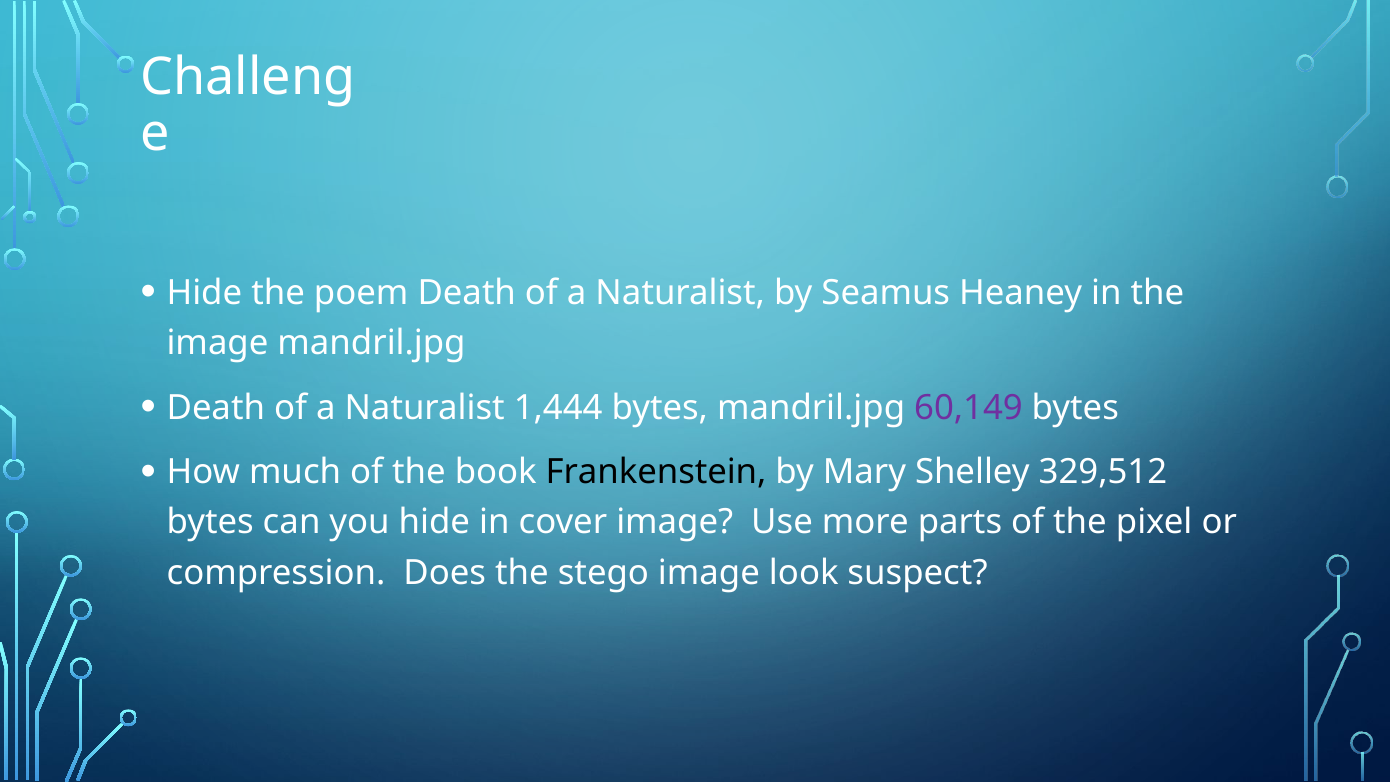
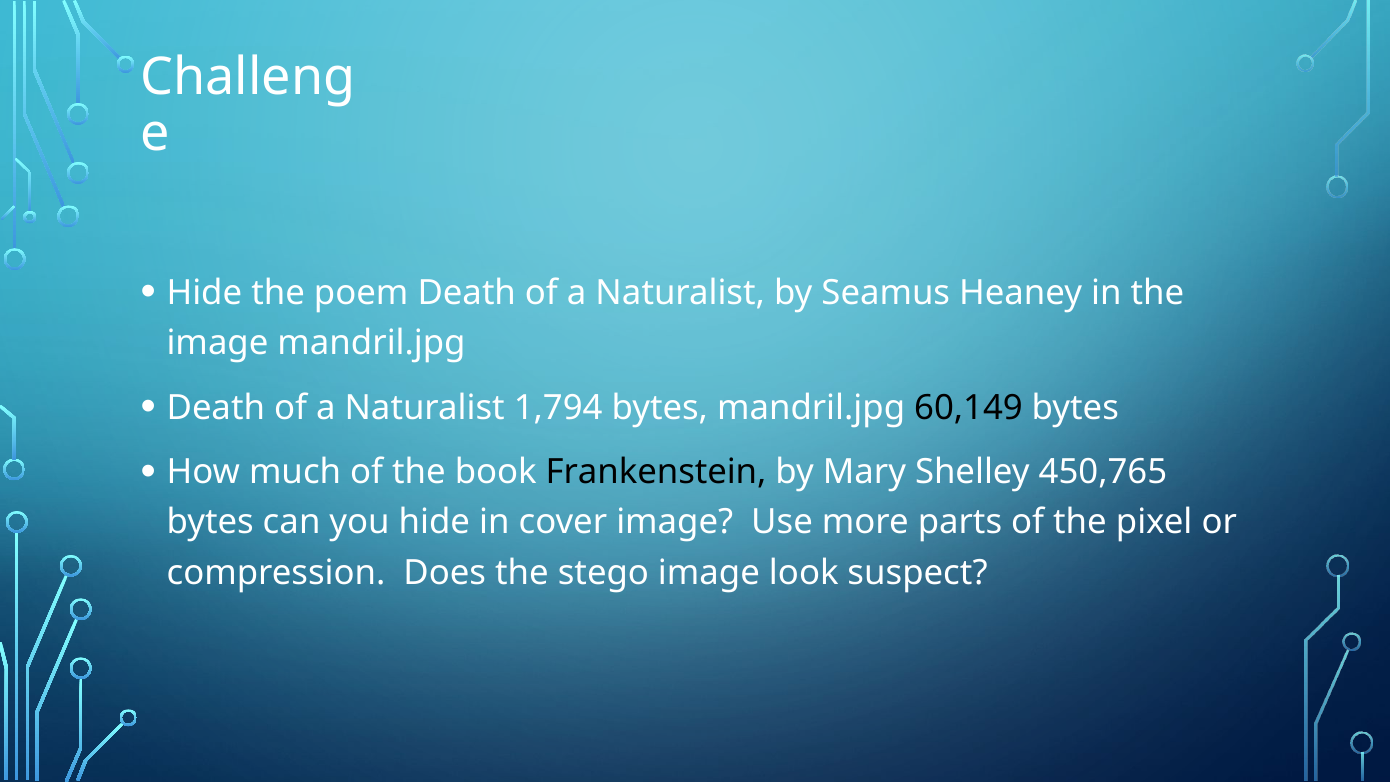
1,444: 1,444 -> 1,794 (558, 408)
60,149 colour: purple -> black (969, 408)
329,512: 329,512 -> 450,765 (1103, 472)
